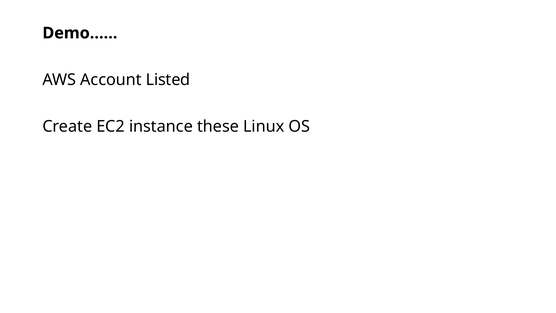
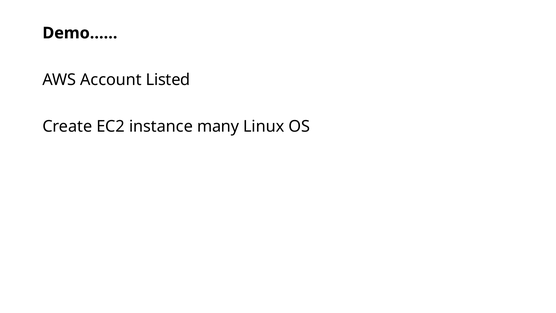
these: these -> many (218, 126)
